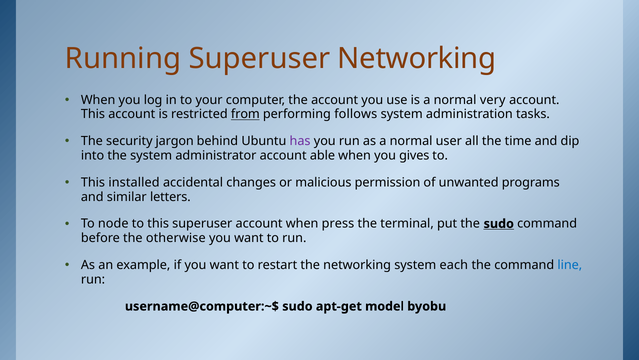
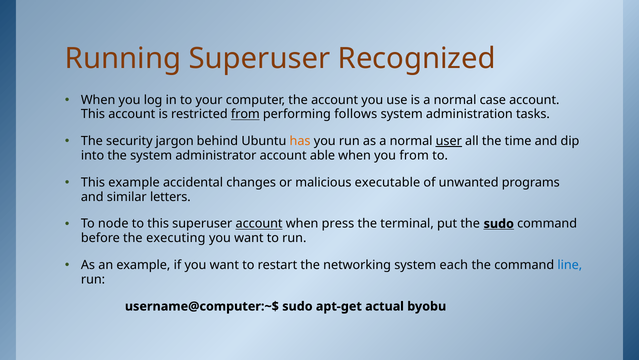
Superuser Networking: Networking -> Recognized (417, 58)
very: very -> case (493, 100)
has colour: purple -> orange (300, 141)
user underline: none -> present (449, 141)
you gives: gives -> from (414, 155)
This installed: installed -> example (134, 182)
permission: permission -> executable (387, 182)
account underline: none -> present (259, 223)
otherwise: otherwise -> executing (176, 238)
model: model -> actual (385, 306)
